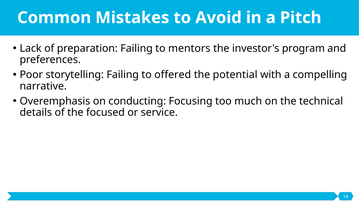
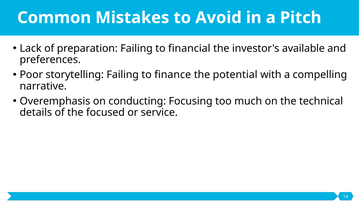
mentors: mentors -> financial (189, 48)
program: program -> available (303, 48)
offered: offered -> finance (173, 75)
